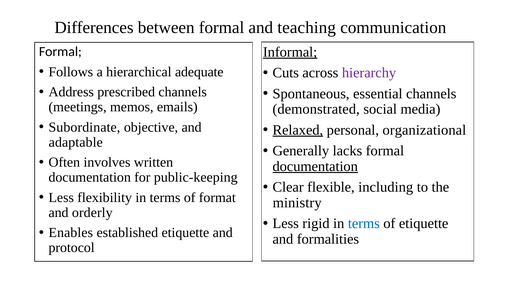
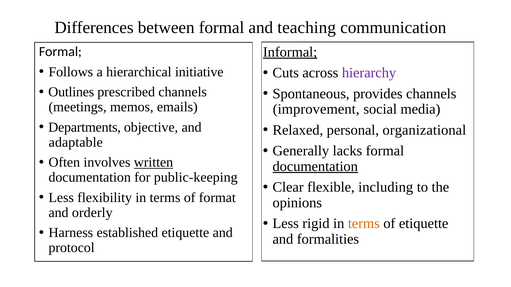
adequate: adequate -> initiative (199, 72)
Address: Address -> Outlines (71, 92)
essential: essential -> provides (378, 94)
demonstrated: demonstrated -> improvement (316, 109)
Subordinate: Subordinate -> Departments (85, 127)
Relaxed underline: present -> none (298, 130)
written underline: none -> present (153, 163)
ministry: ministry -> opinions (297, 203)
terms colour: blue -> orange (364, 224)
Enables: Enables -> Harness (71, 233)
